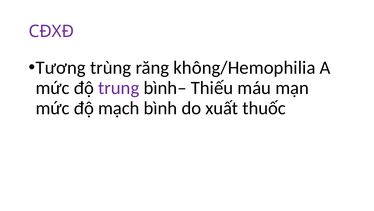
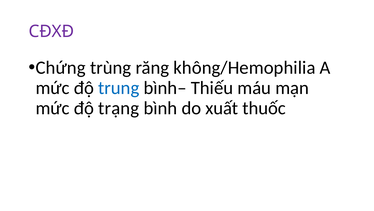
Tương: Tương -> Chứng (61, 67)
trung colour: purple -> blue (119, 88)
mạch: mạch -> trạng (119, 108)
